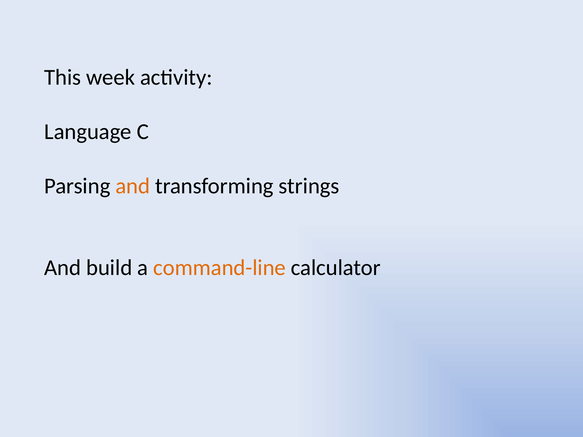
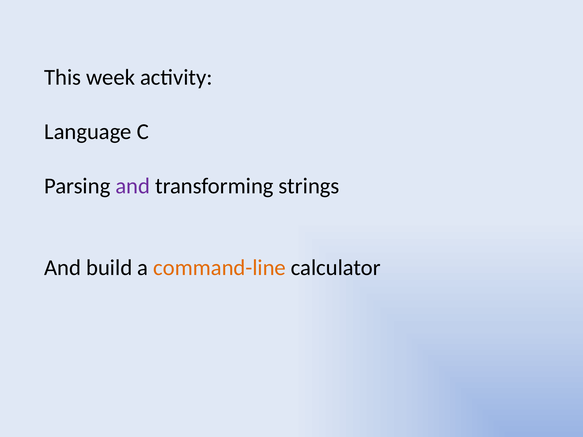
and colour: orange -> purple (133, 186)
